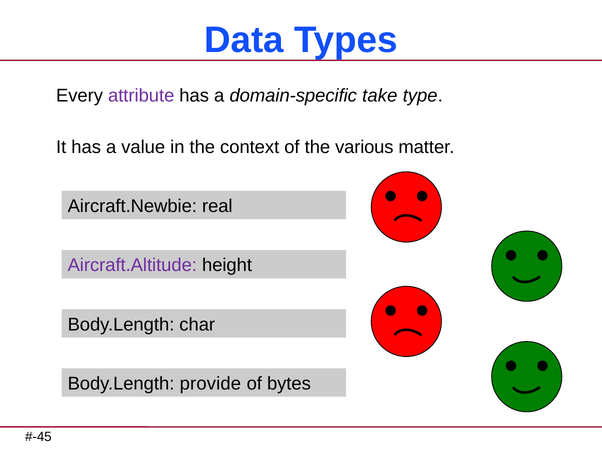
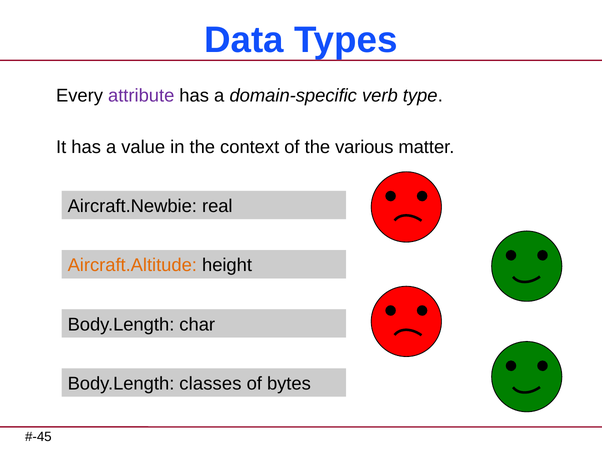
take: take -> verb (380, 96)
Aircraft.Altitude colour: purple -> orange (132, 265)
provide: provide -> classes (210, 383)
